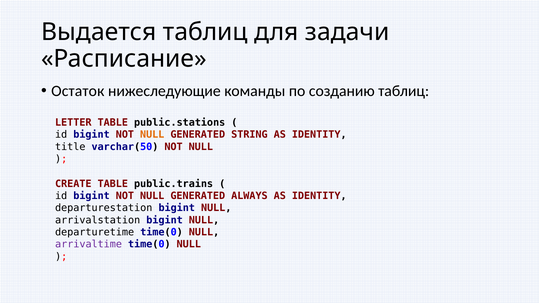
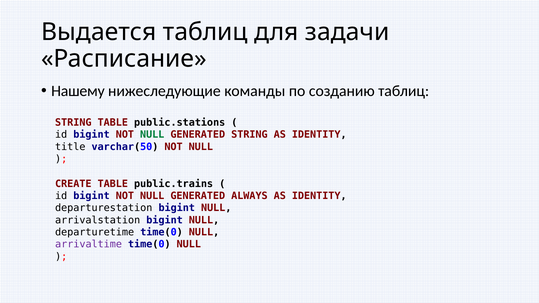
Остаток: Остаток -> Нашему (78, 91)
LETTER: LETTER -> STRING (73, 123)
NULL colour: orange -> green (152, 135)
